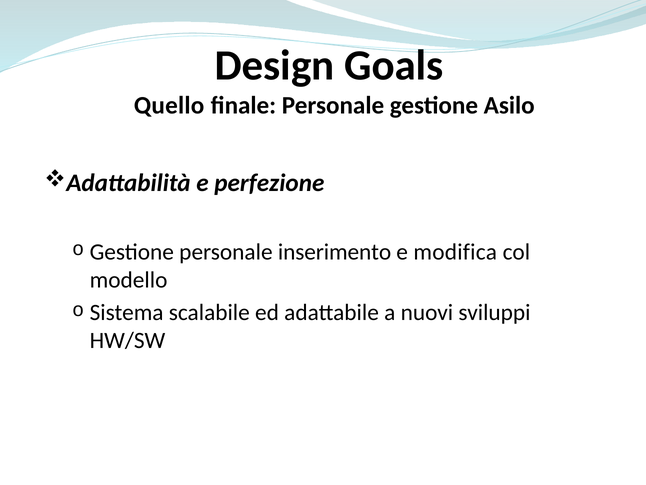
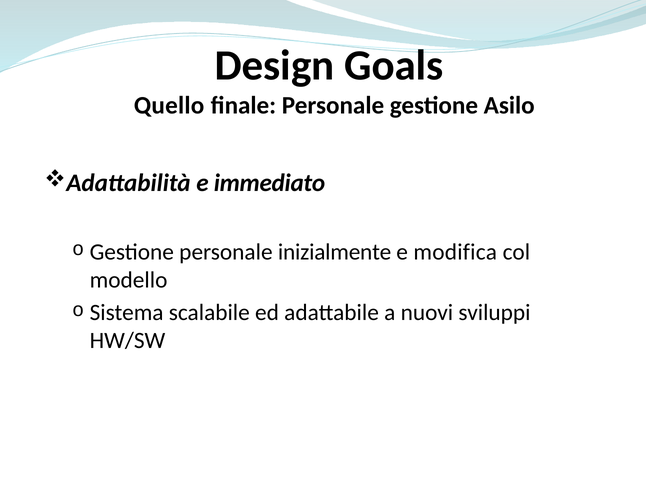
perfezione: perfezione -> immediato (269, 183)
inserimento: inserimento -> inizialmente (335, 252)
